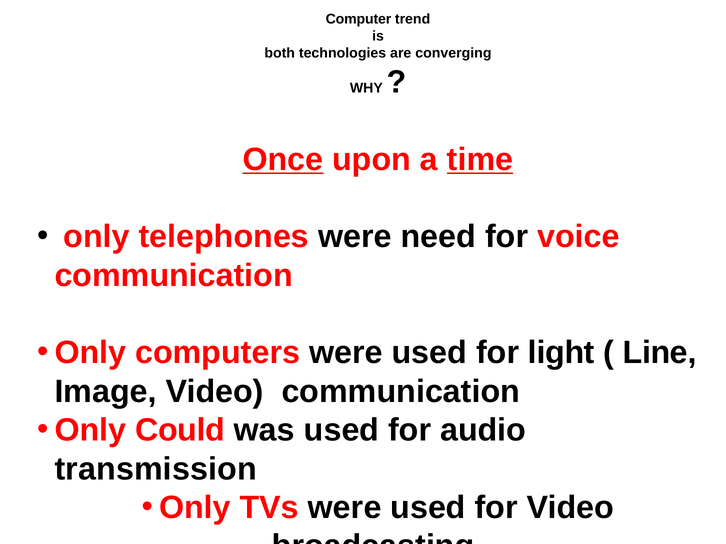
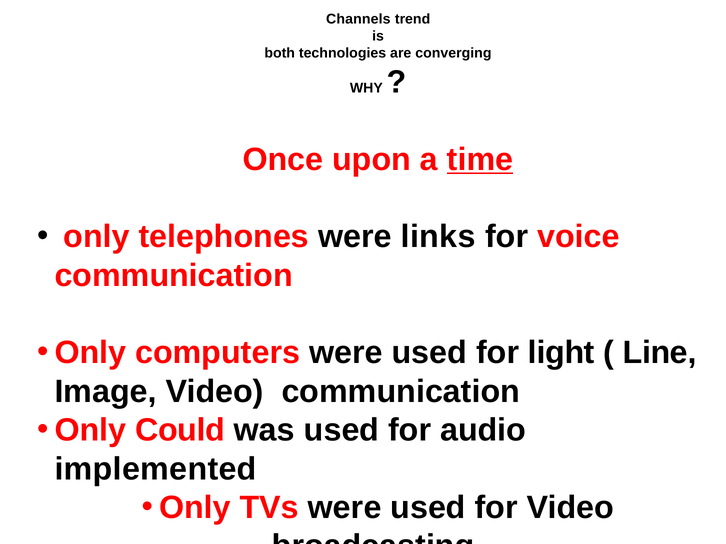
Computer: Computer -> Channels (358, 19)
Once underline: present -> none (283, 160)
need: need -> links (438, 237)
transmission: transmission -> implemented (156, 469)
